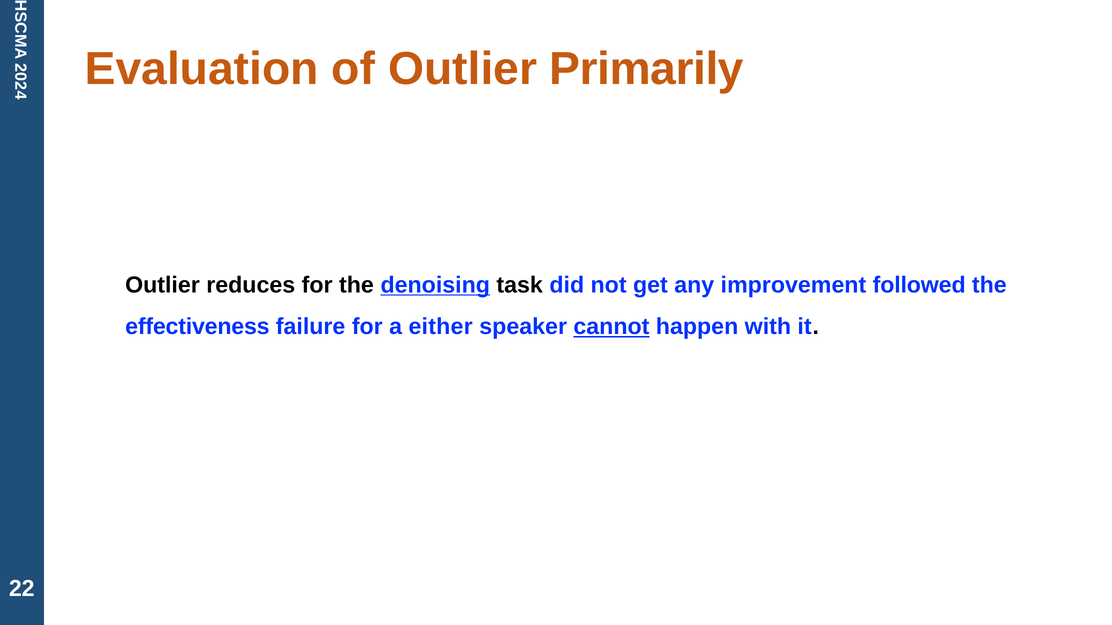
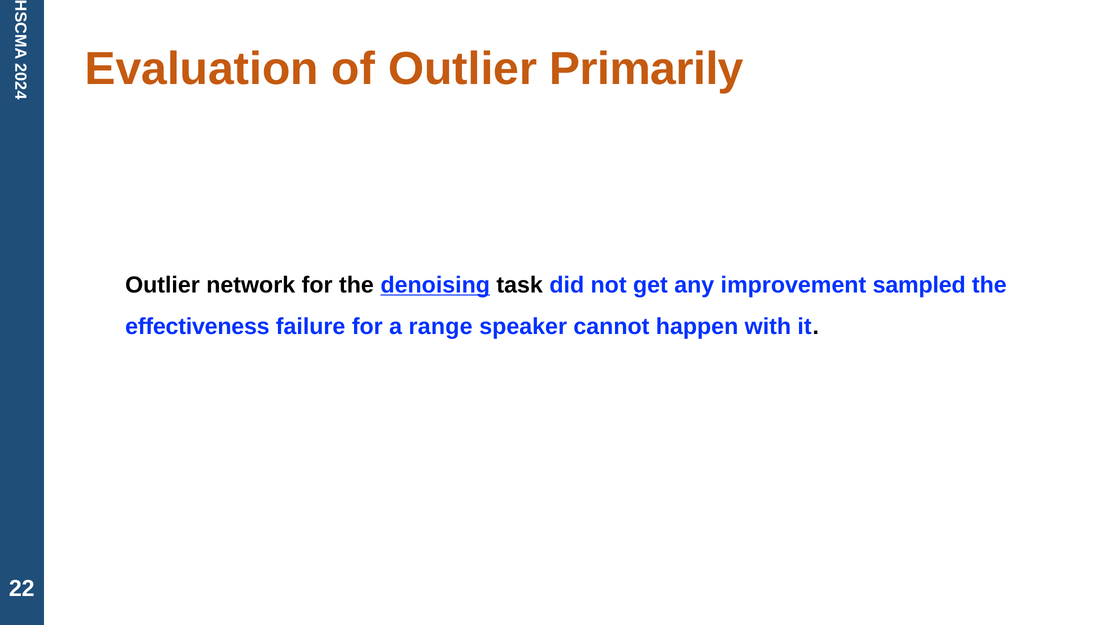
reduces: reduces -> network (251, 285)
followed: followed -> sampled (919, 285)
either: either -> range (441, 327)
cannot underline: present -> none (611, 327)
